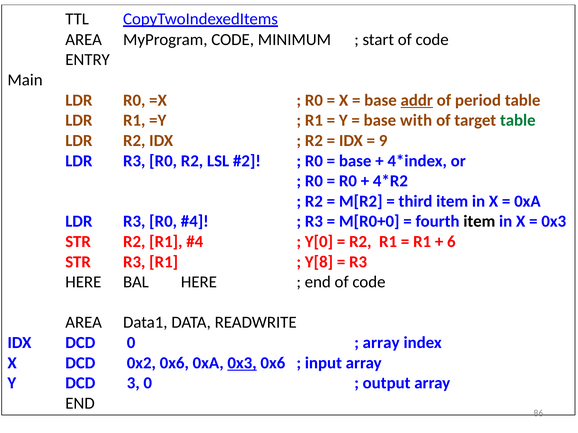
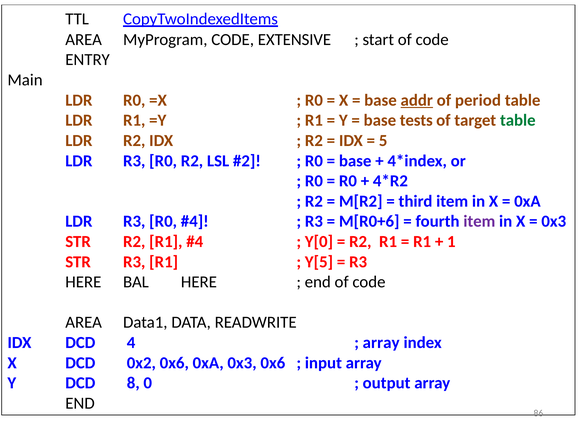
MINIMUM: MINIMUM -> EXTENSIVE (294, 40)
with: with -> tests (416, 121)
9: 9 -> 5 (383, 141)
M[R0+0: M[R0+0 -> M[R0+6 (369, 222)
item colour: black -> purple (479, 222)
6: 6 -> 1 (451, 242)
Y[8: Y[8 -> Y[5 (319, 262)
DCD 0: 0 -> 4 (131, 343)
0x3 underline: present -> none (242, 363)
3: 3 -> 8 (133, 383)
